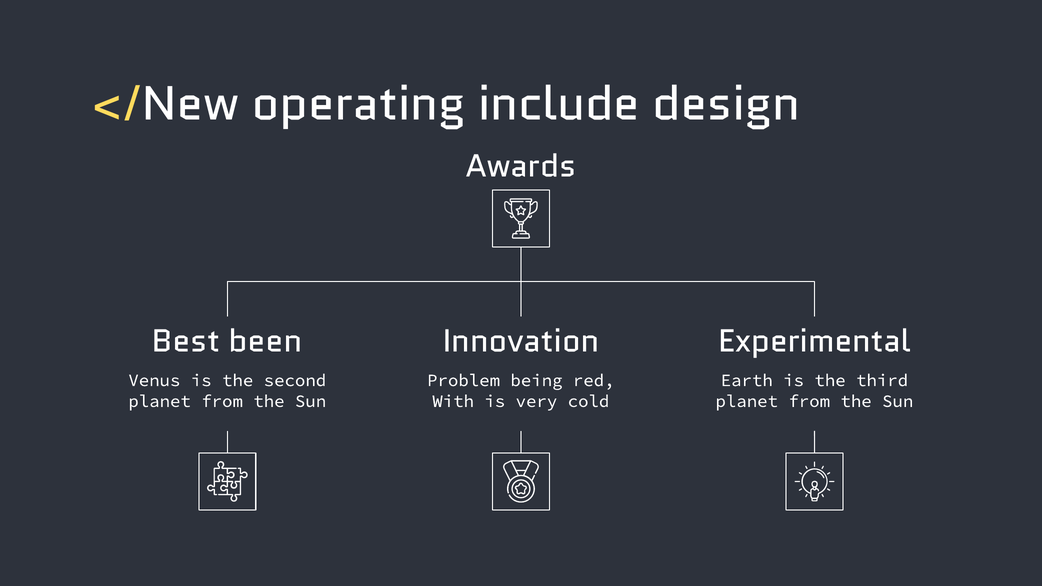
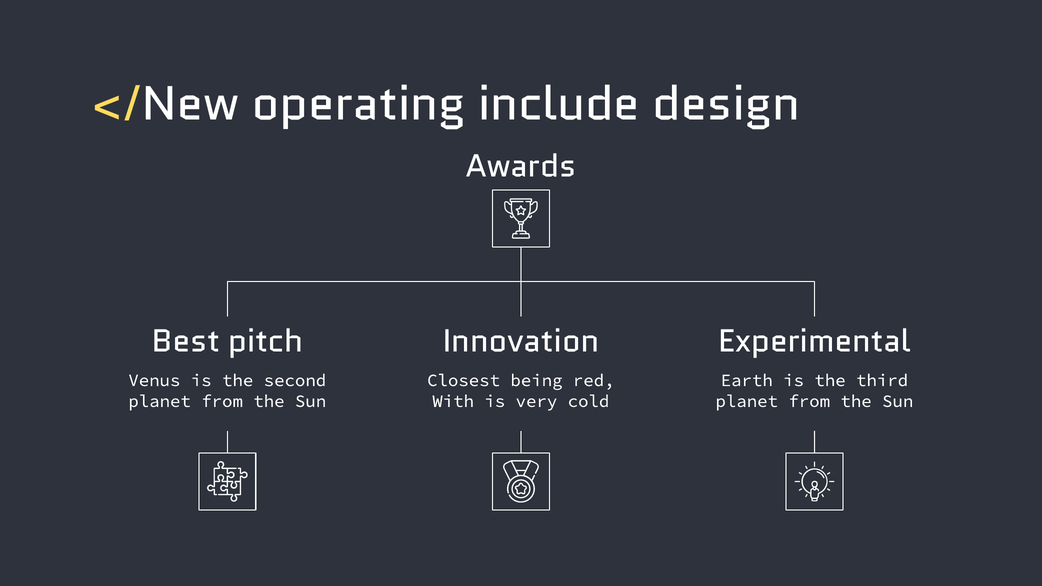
been: been -> pitch (266, 341)
Problem: Problem -> Closest (464, 380)
